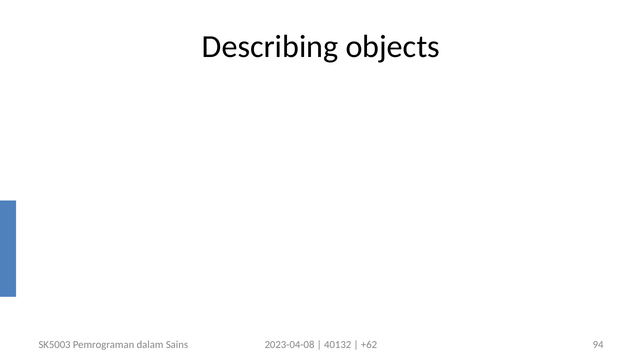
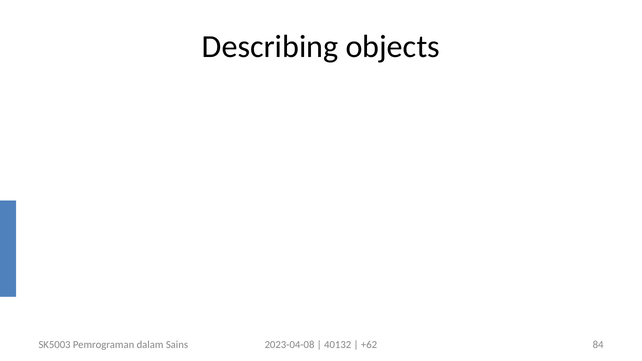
94: 94 -> 84 (598, 345)
